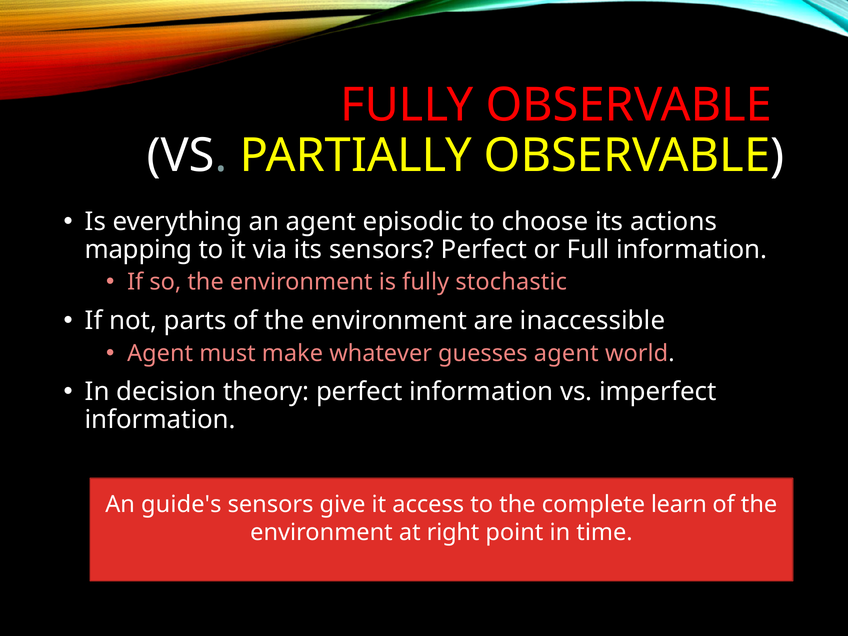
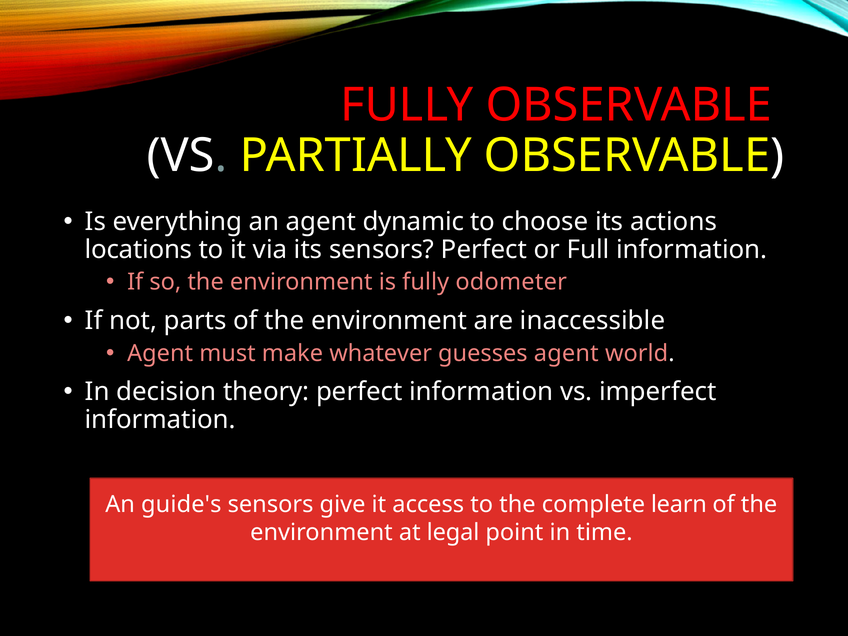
episodic: episodic -> dynamic (413, 222)
mapping: mapping -> locations (138, 250)
stochastic: stochastic -> odometer (511, 282)
right: right -> legal (453, 533)
